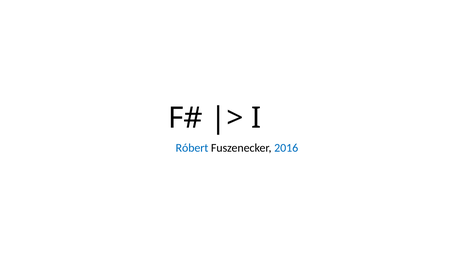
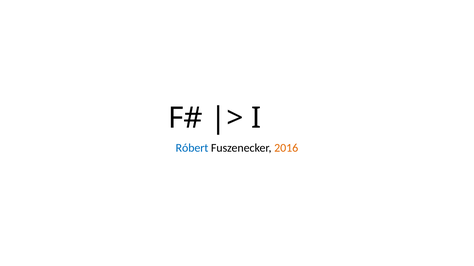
2016 colour: blue -> orange (286, 148)
